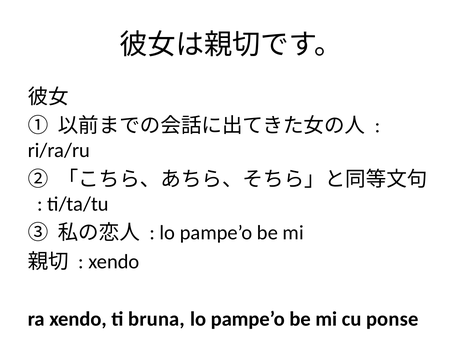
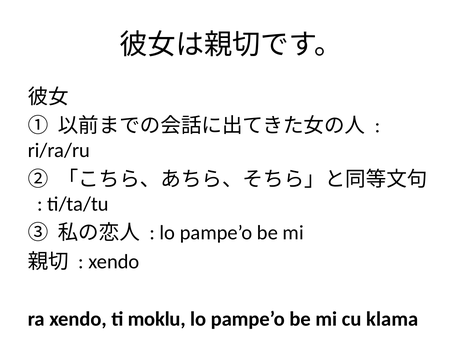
bruna: bruna -> moklu (157, 319)
ponse: ponse -> klama (392, 319)
